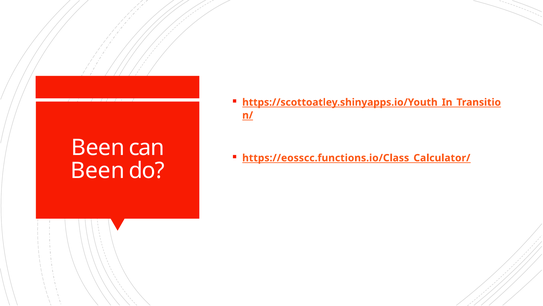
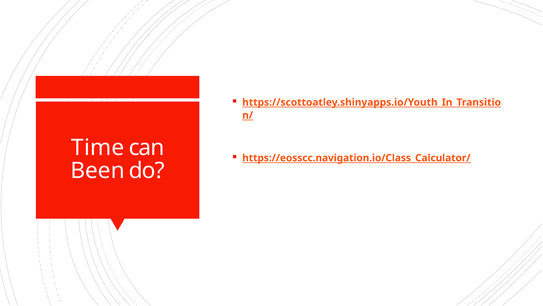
Been: Been -> Time (98, 147)
https://eosscc.functions.io/Class_Calculator/: https://eosscc.functions.io/Class_Calculator/ -> https://eosscc.navigation.io/Class_Calculator/ (356, 158)
